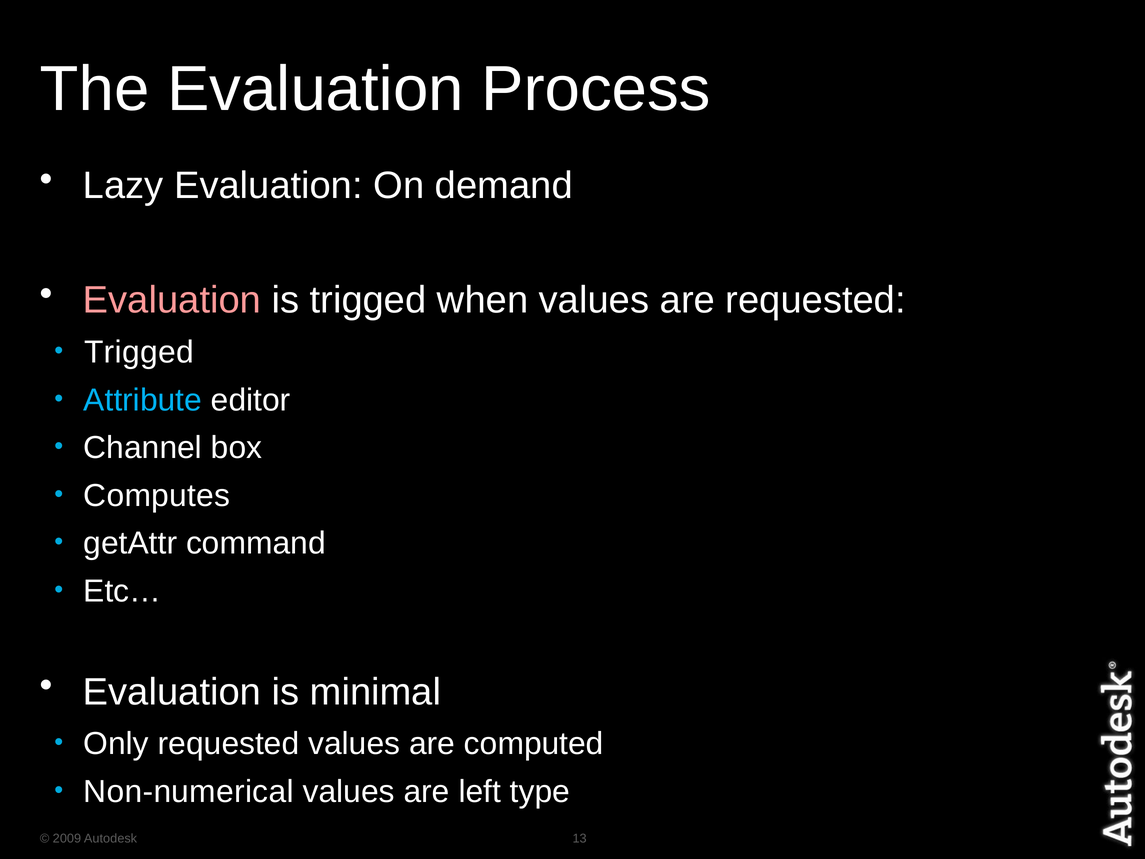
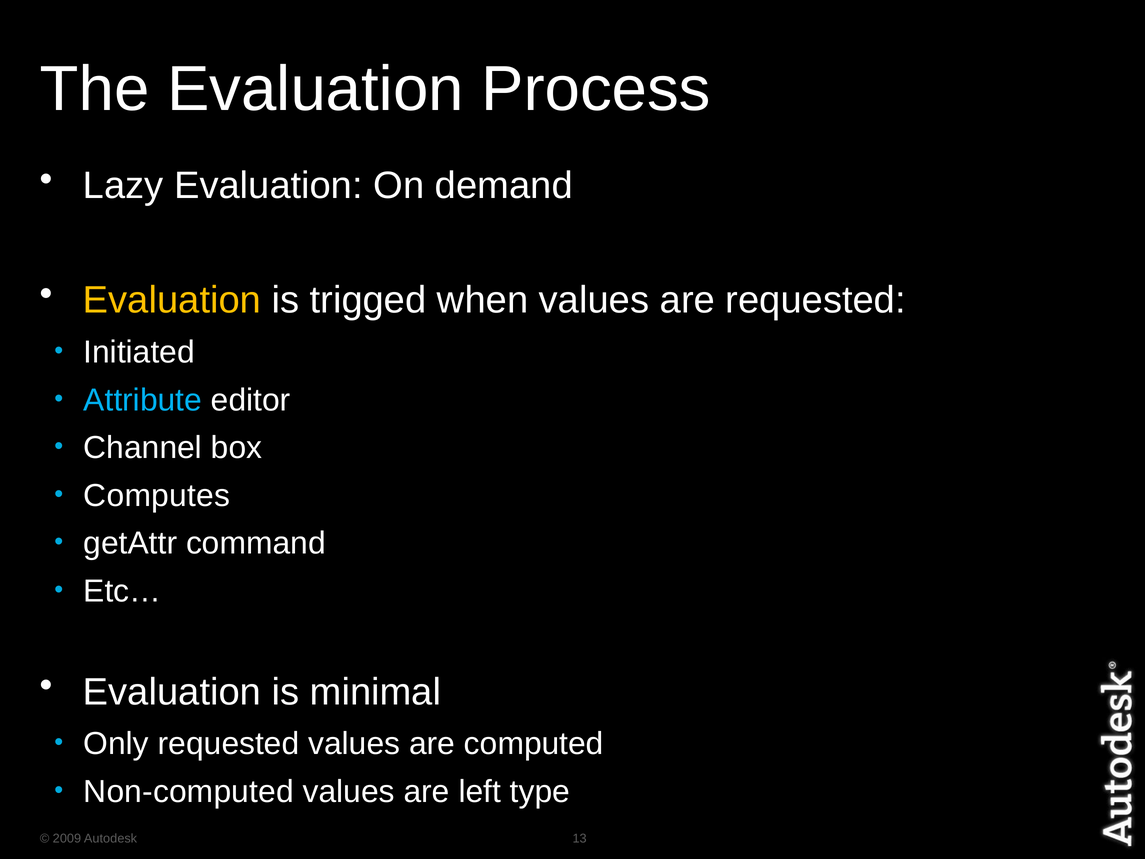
Evaluation colour: pink -> yellow (172, 300)
Trigged: Trigged -> Initiated (139, 352)
Non-numerical: Non-numerical -> Non-computed (189, 791)
